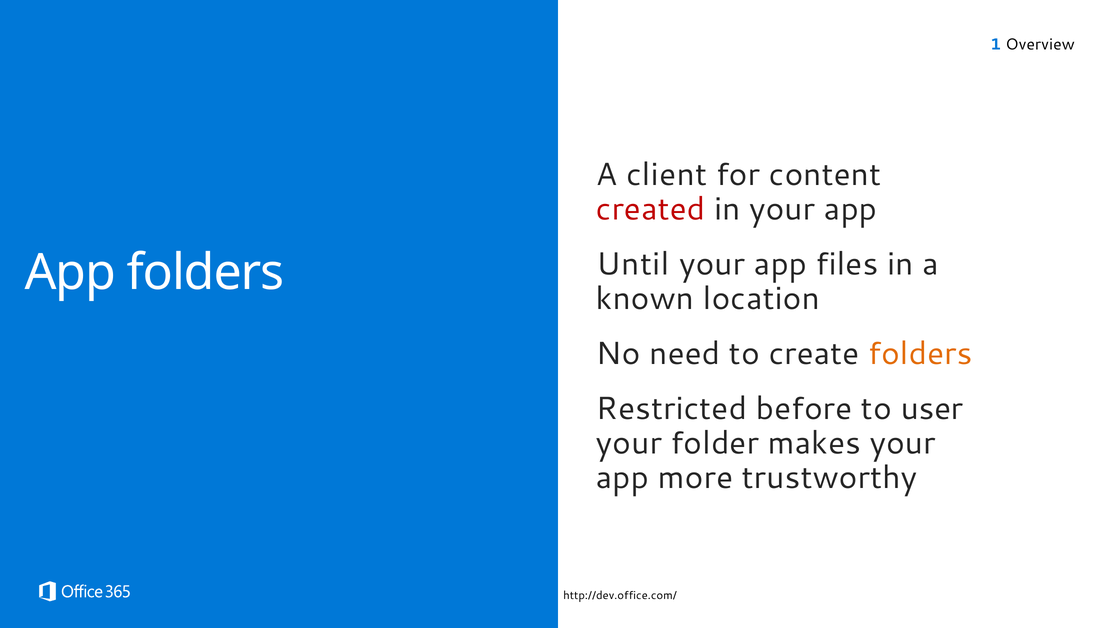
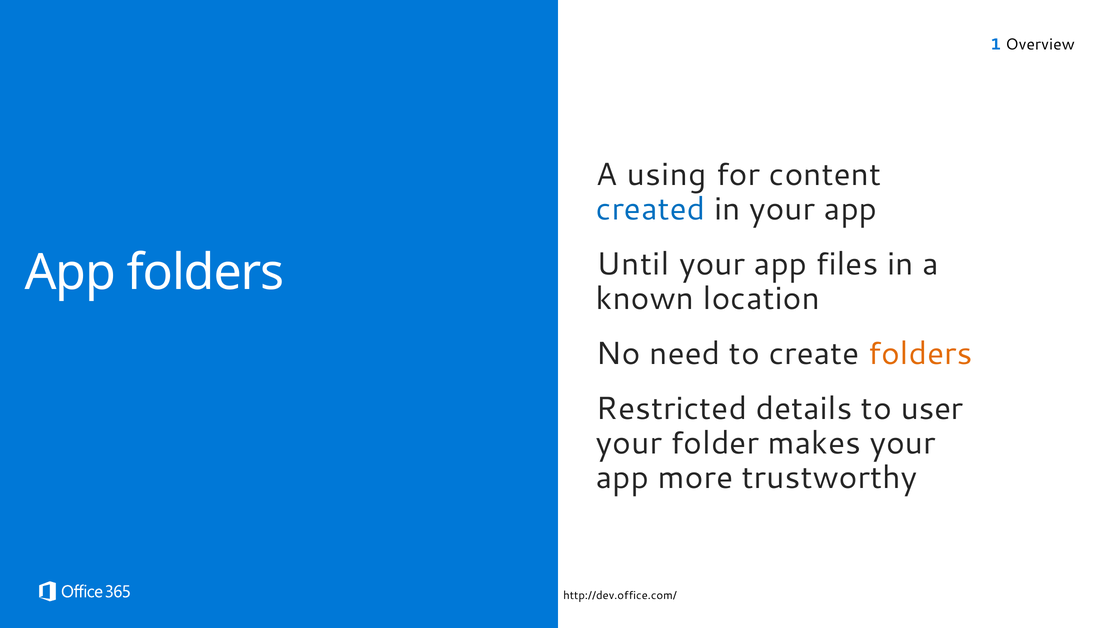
client: client -> using (667, 175)
created colour: red -> blue (651, 209)
before: before -> details (804, 408)
